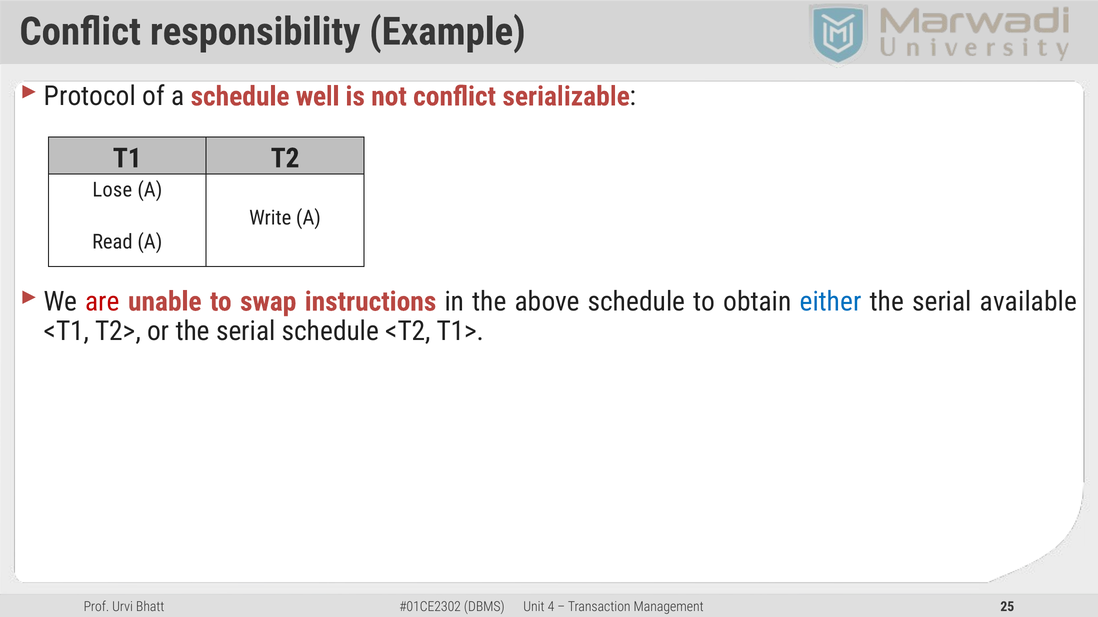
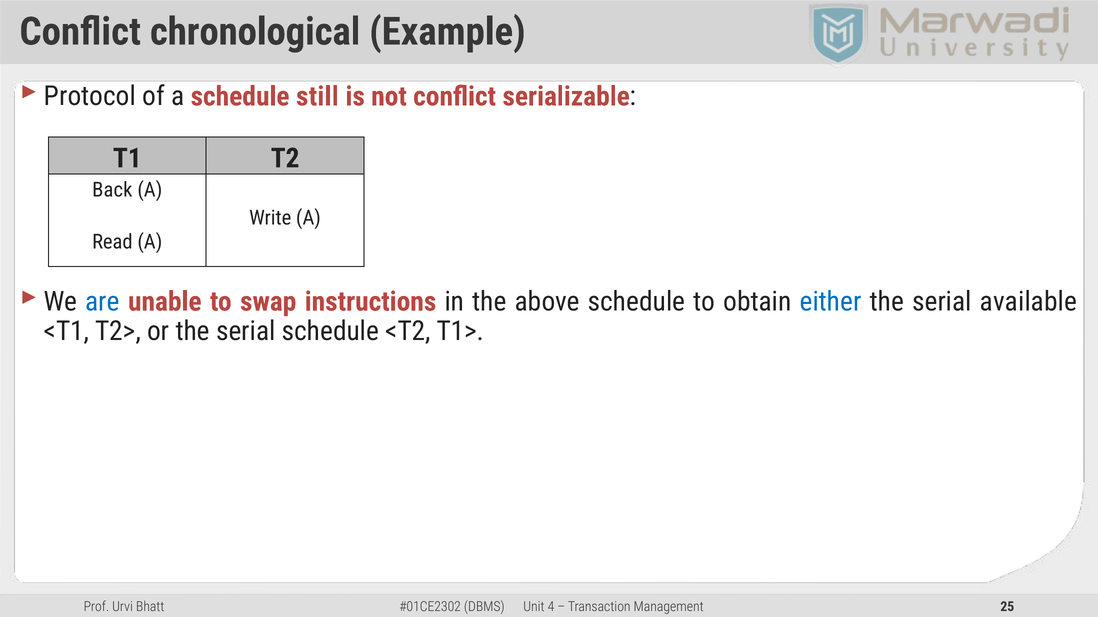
responsibility: responsibility -> chronological (255, 32)
well: well -> still (317, 97)
Lose: Lose -> Back (112, 190)
are colour: red -> blue (103, 302)
